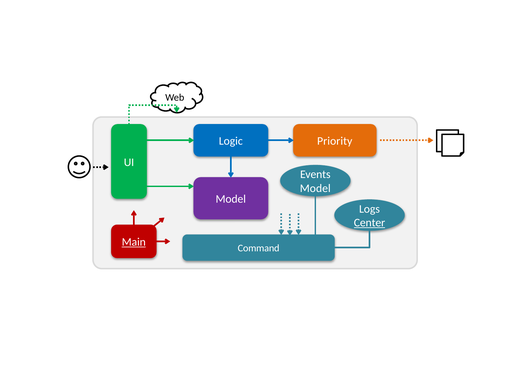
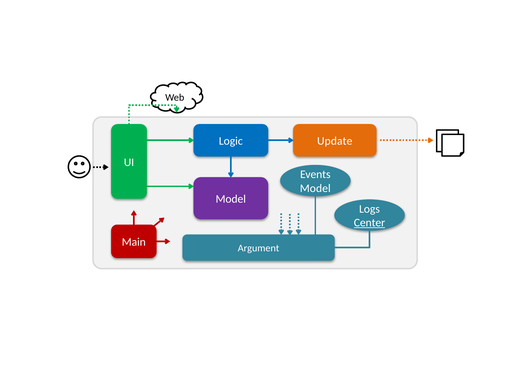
Priority: Priority -> Update (335, 141)
Main underline: present -> none (134, 242)
Command: Command -> Argument (259, 248)
